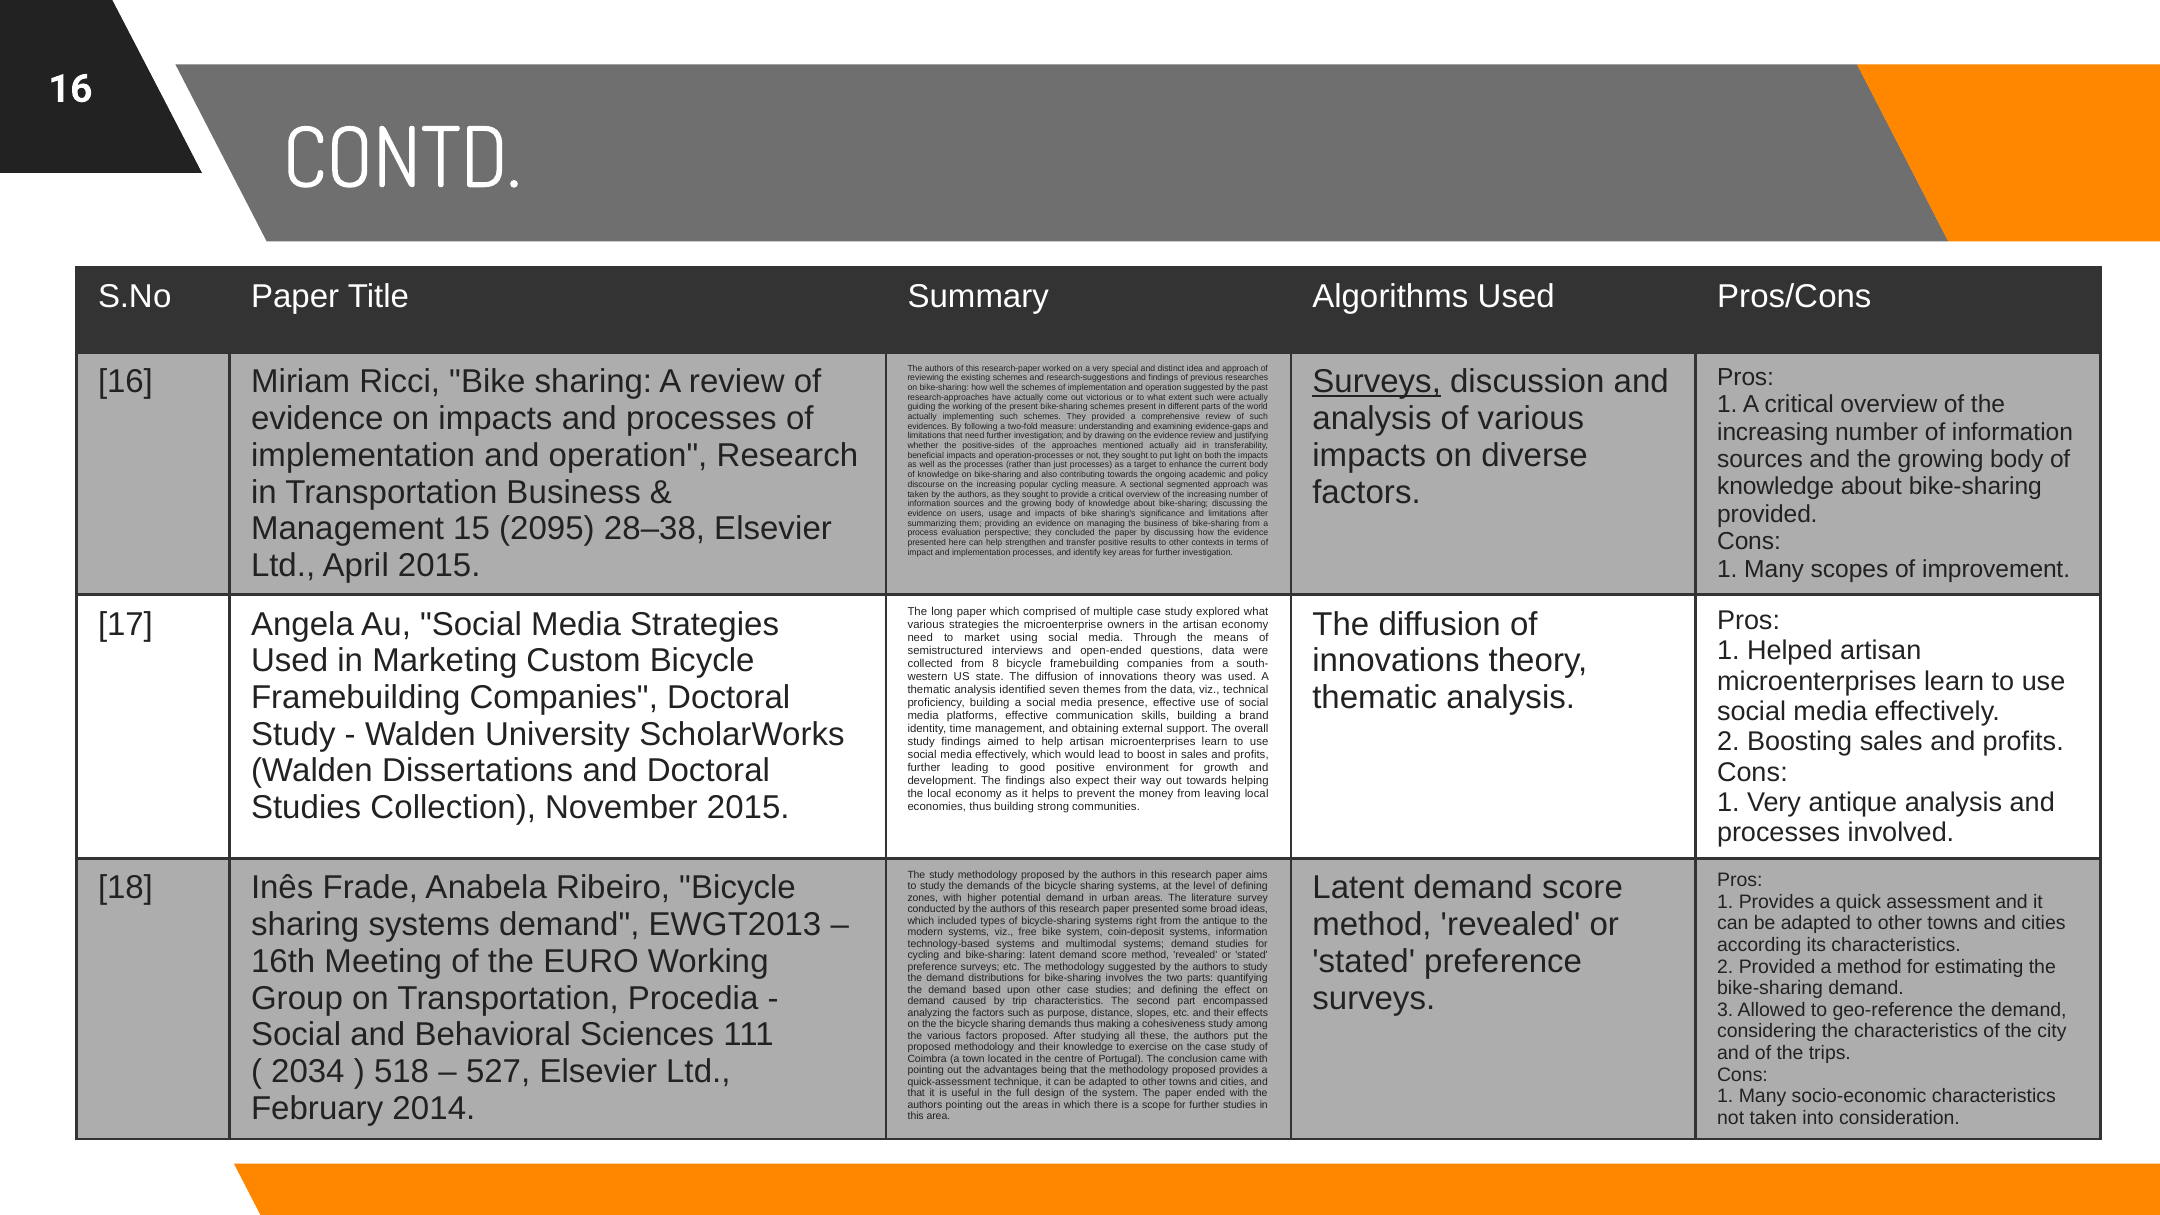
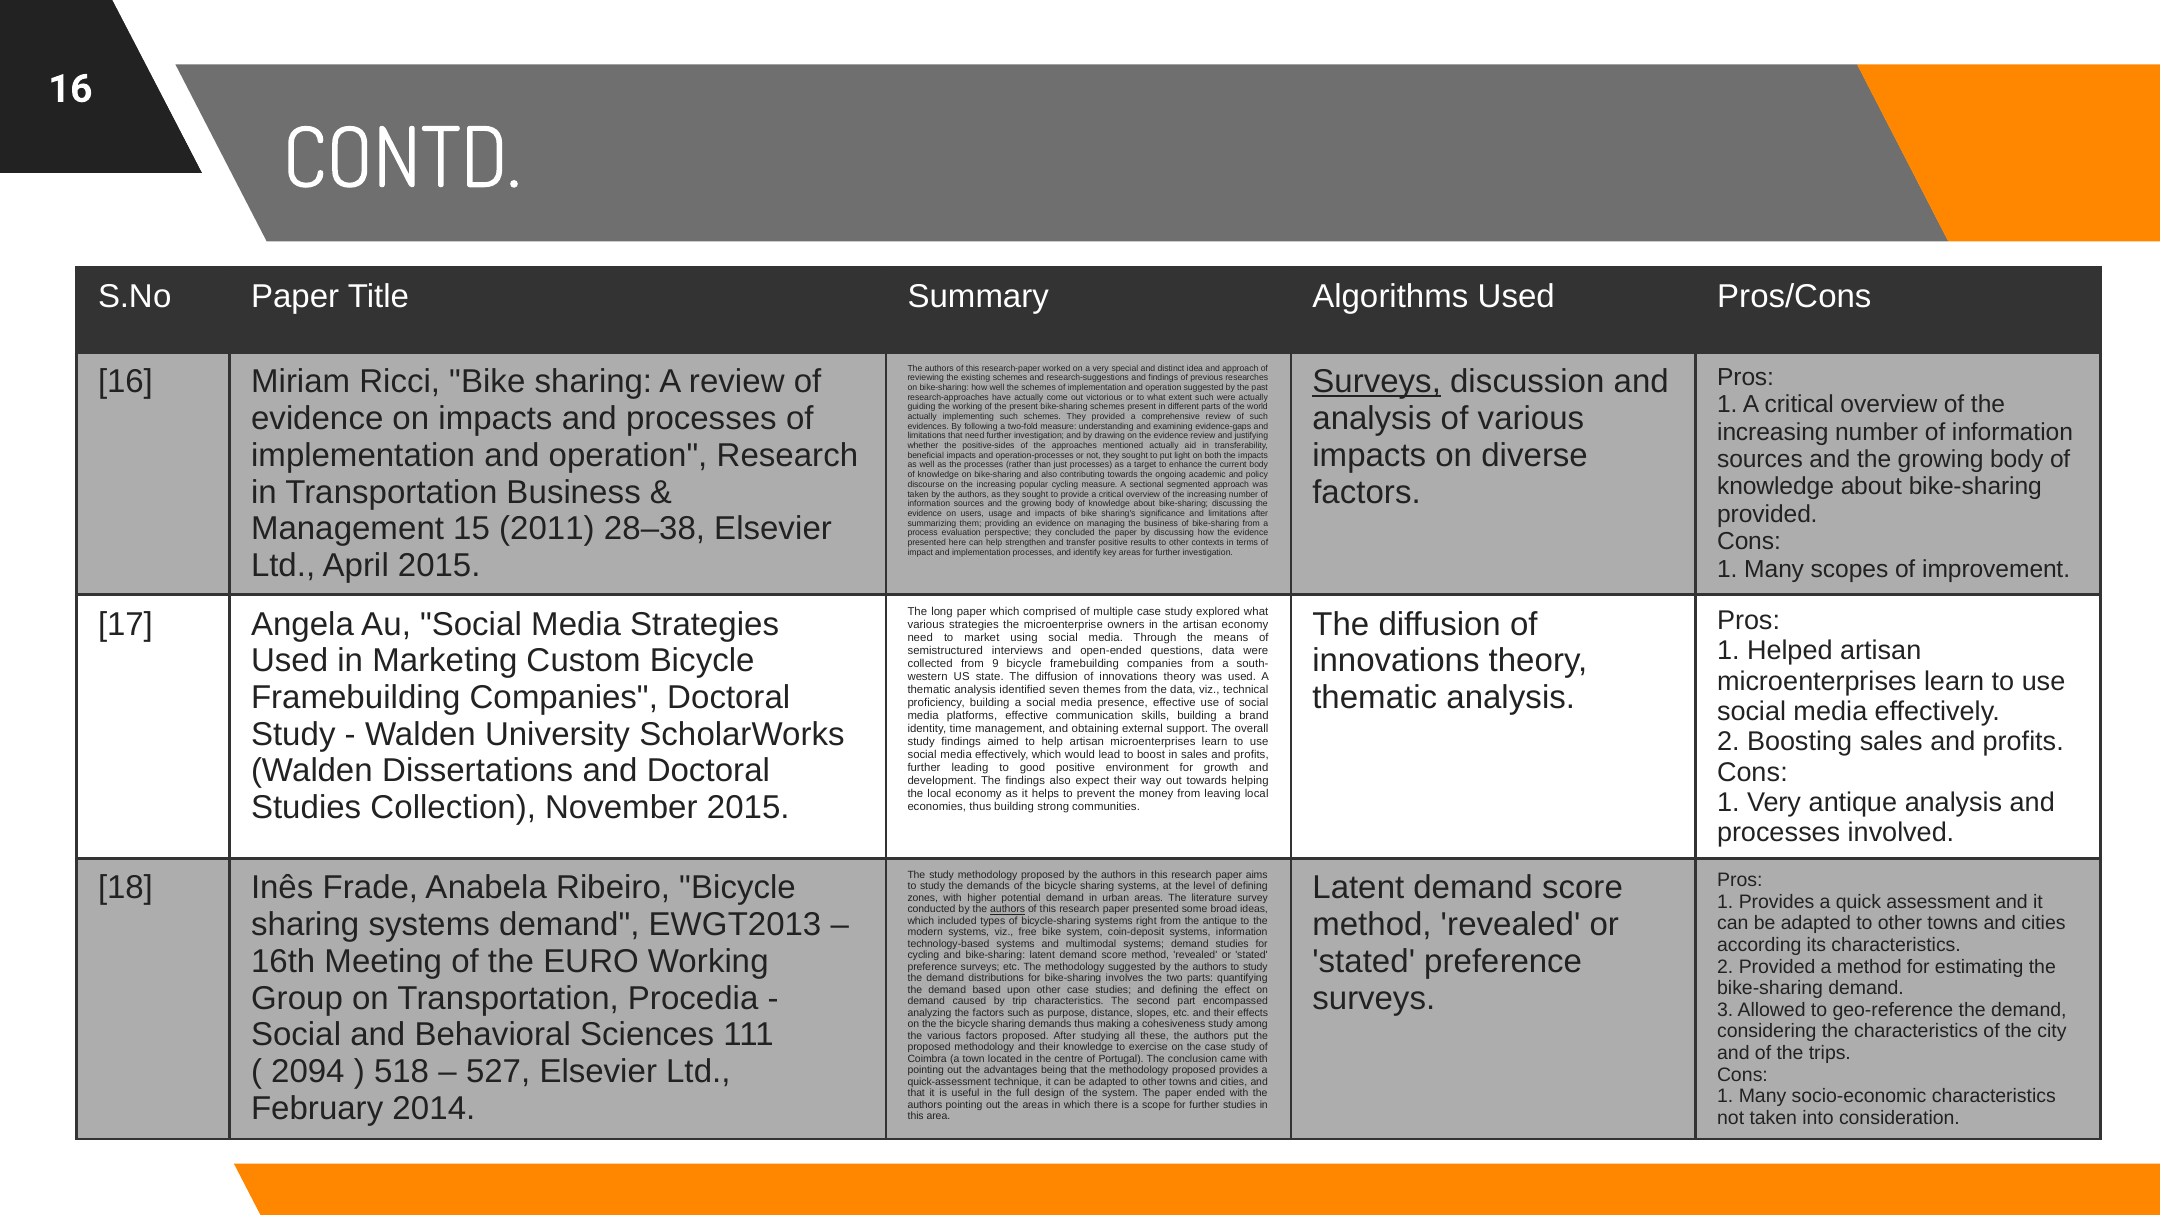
2095: 2095 -> 2011 (547, 529)
8: 8 -> 9 (996, 664)
authors underline: none -> present (1008, 909)
2034: 2034 -> 2094 (308, 1072)
